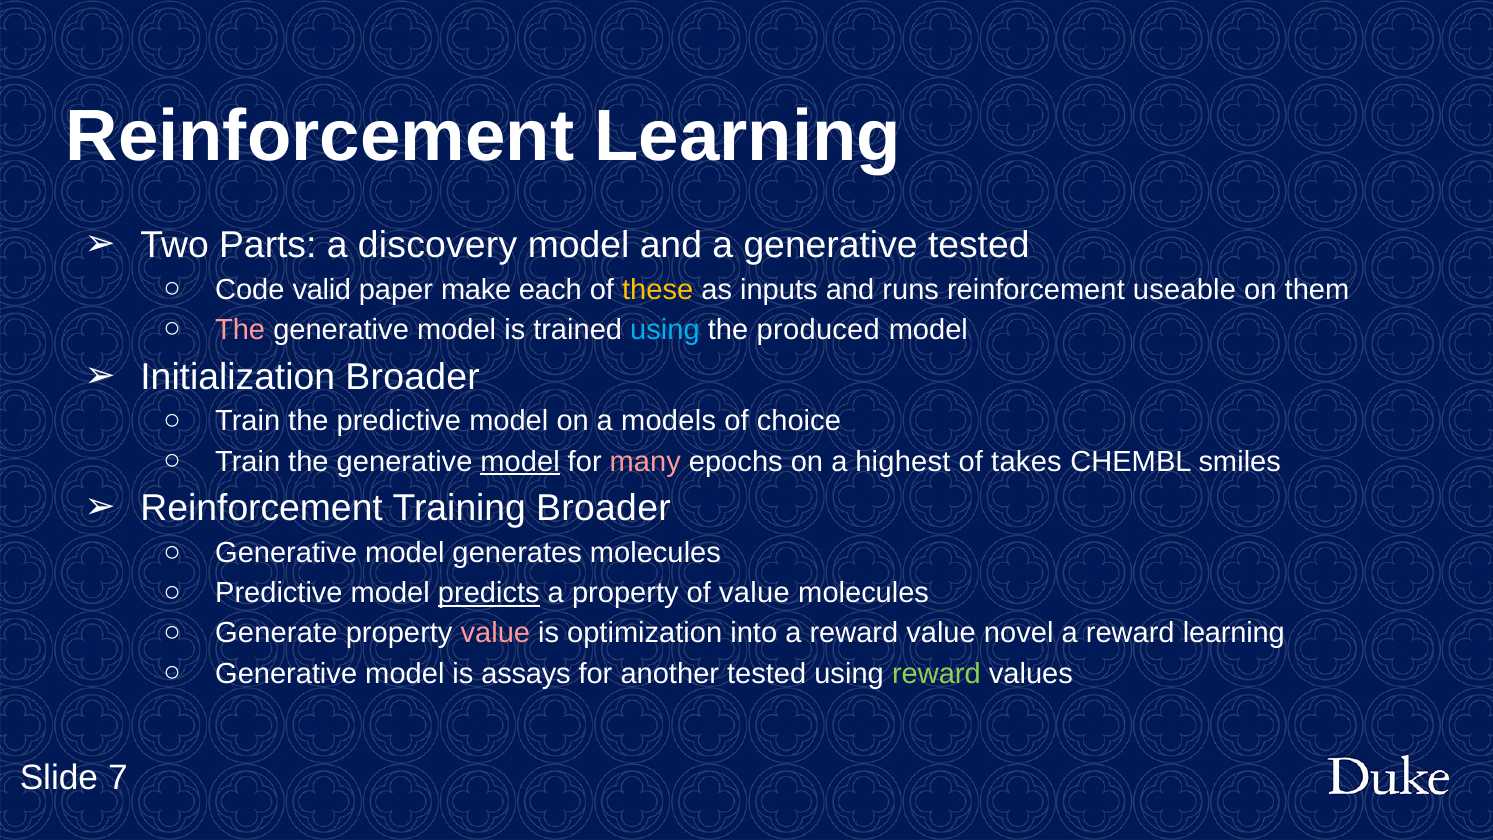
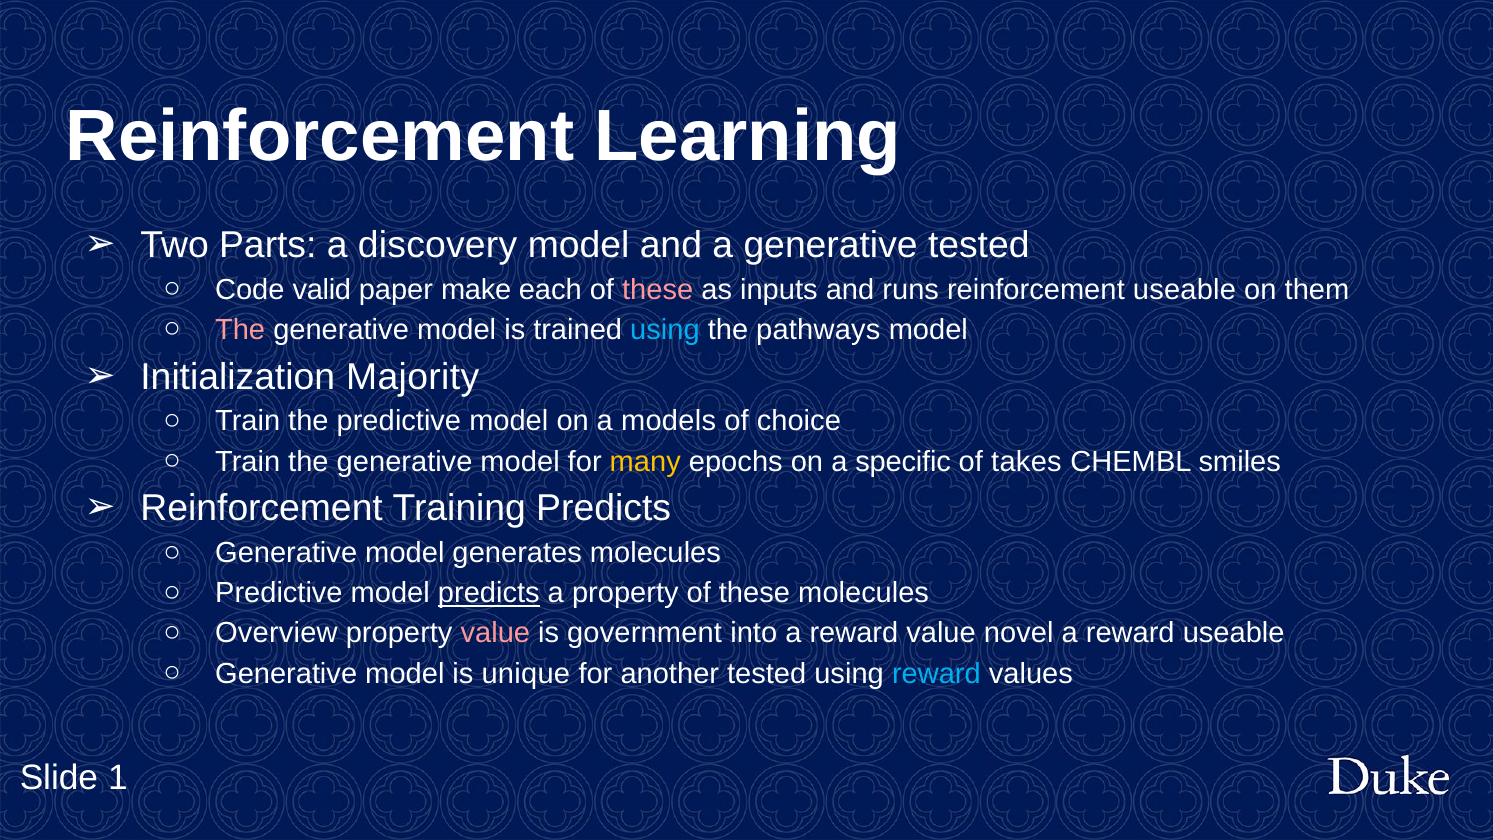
these colour: yellow -> pink (658, 289)
produced: produced -> pathways (818, 330)
Initialization Broader: Broader -> Majority (413, 377)
model underline: present -> none (520, 461)
many colour: pink -> yellow (645, 461)
highest: highest -> specific (903, 461)
Training Broader: Broader -> Predicts (604, 508)
property of value: value -> these (755, 593)
Generate: Generate -> Overview (276, 633)
optimization: optimization -> government (645, 633)
reward learning: learning -> useable (1234, 633)
assays: assays -> unique (526, 673)
reward colour: light green -> light blue (936, 673)
7: 7 -> 1 (118, 778)
